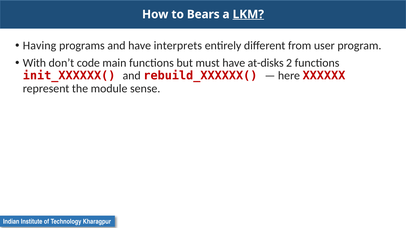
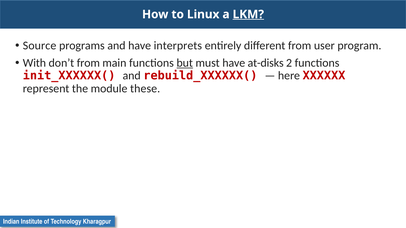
Bears: Bears -> Linux (203, 14)
Having: Having -> Source (40, 46)
don’t code: code -> from (88, 63)
but underline: none -> present (185, 63)
sense: sense -> these (145, 89)
